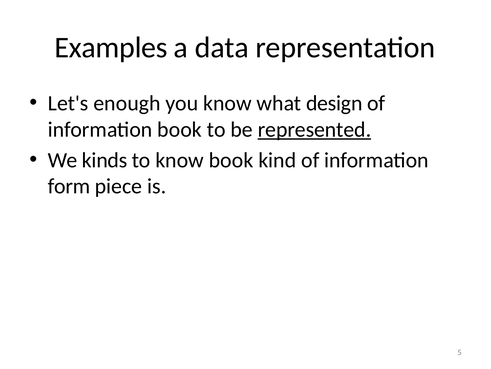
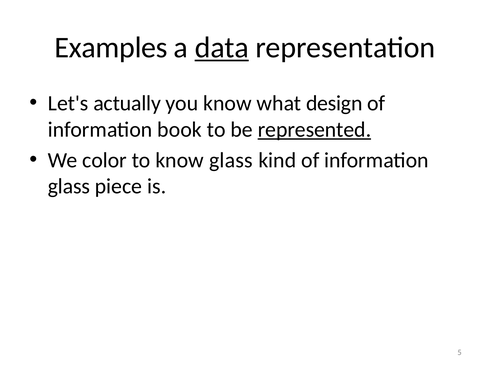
data underline: none -> present (222, 48)
enough: enough -> actually (127, 103)
kinds: kinds -> color (105, 160)
know book: book -> glass (231, 160)
form: form -> glass (69, 186)
